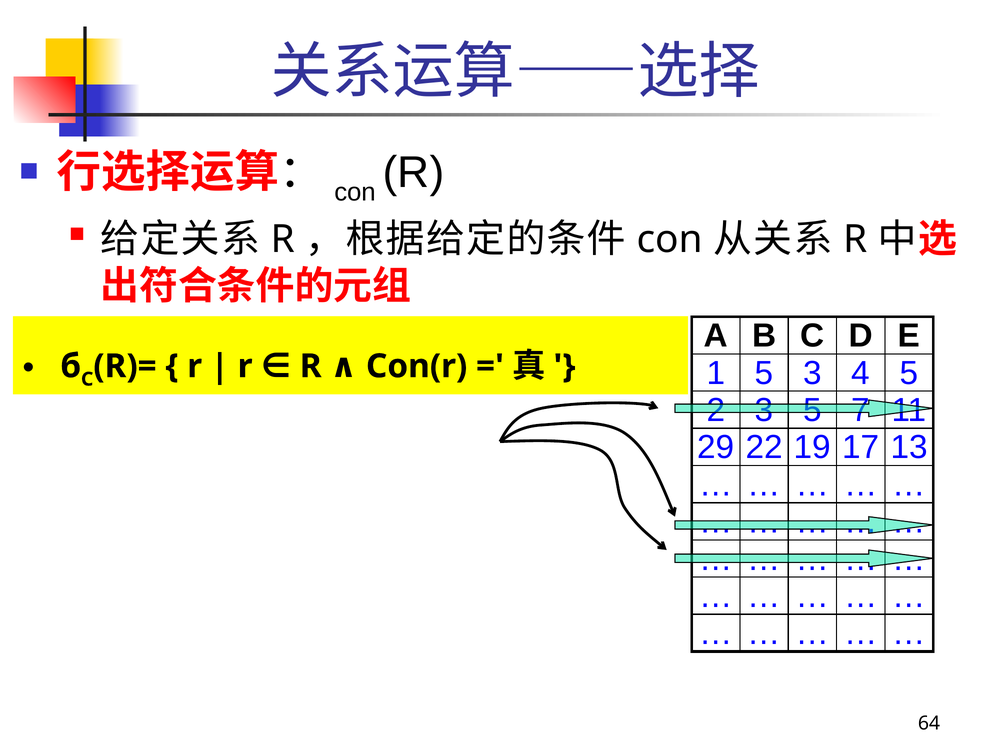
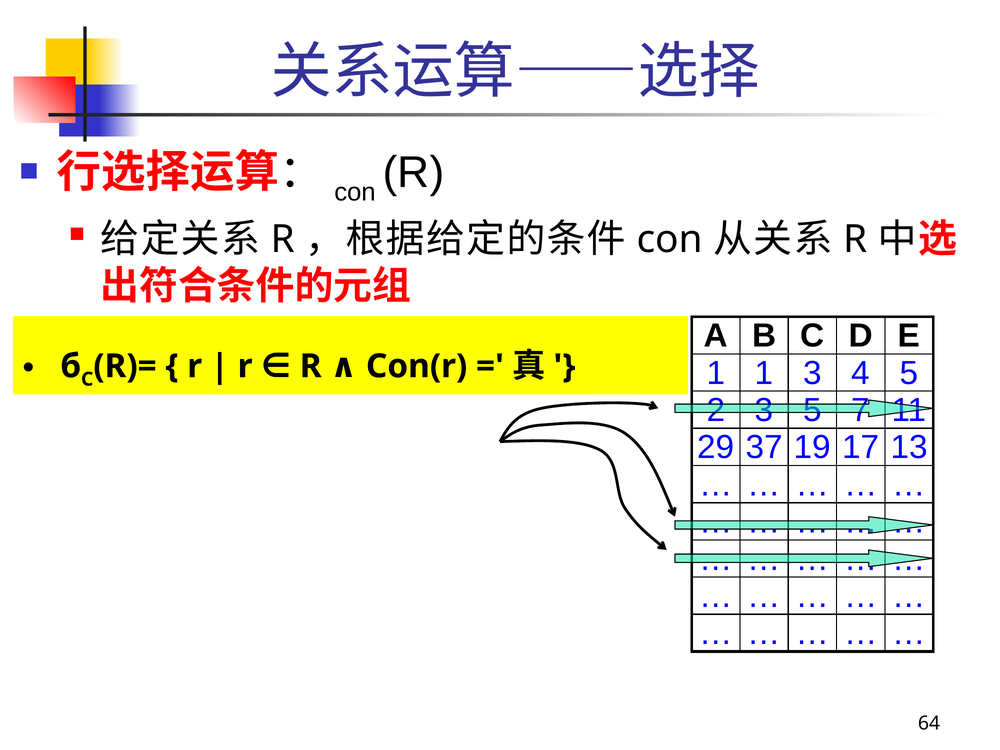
1 5: 5 -> 1 (764, 373)
22: 22 -> 37 (764, 447)
